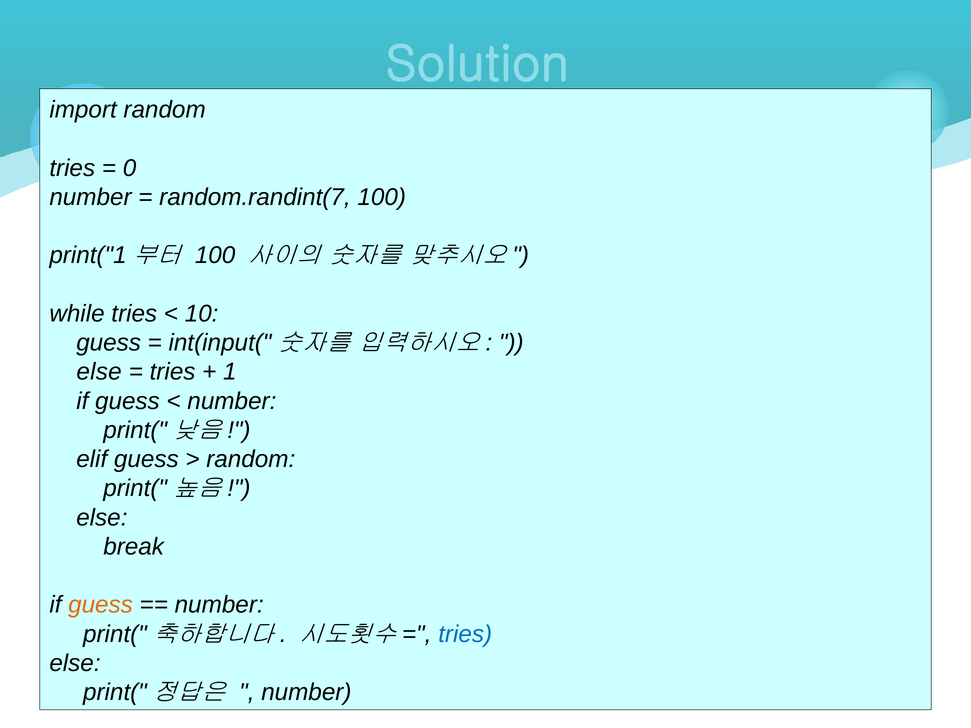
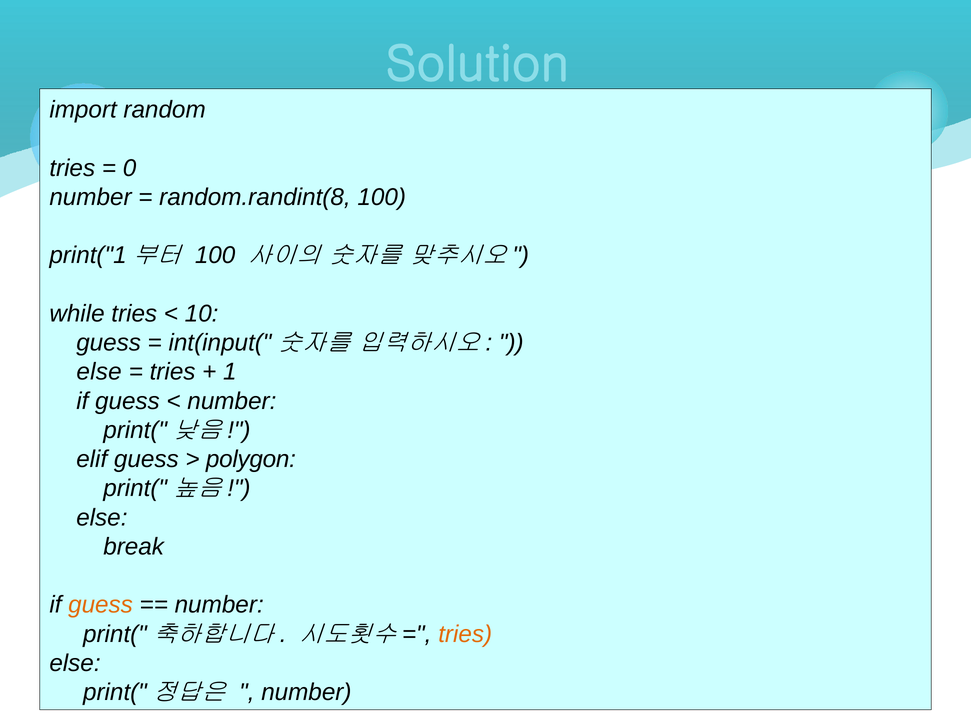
random.randint(7: random.randint(7 -> random.randint(8 (255, 197)
random: random -> polygon (251, 459)
tries colour: blue -> orange (465, 634)
